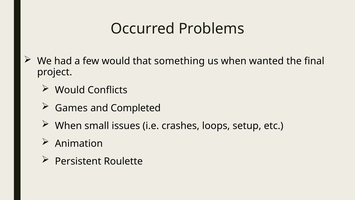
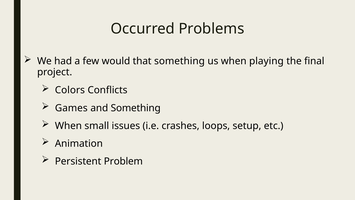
wanted: wanted -> playing (266, 61)
Would: Would -> Colors (70, 90)
and Completed: Completed -> Something (136, 108)
Roulette: Roulette -> Problem (123, 161)
